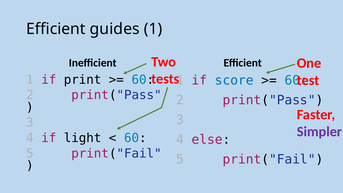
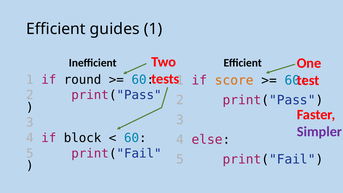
print: print -> round (83, 80)
score colour: blue -> orange (234, 80)
light: light -> block (83, 138)
